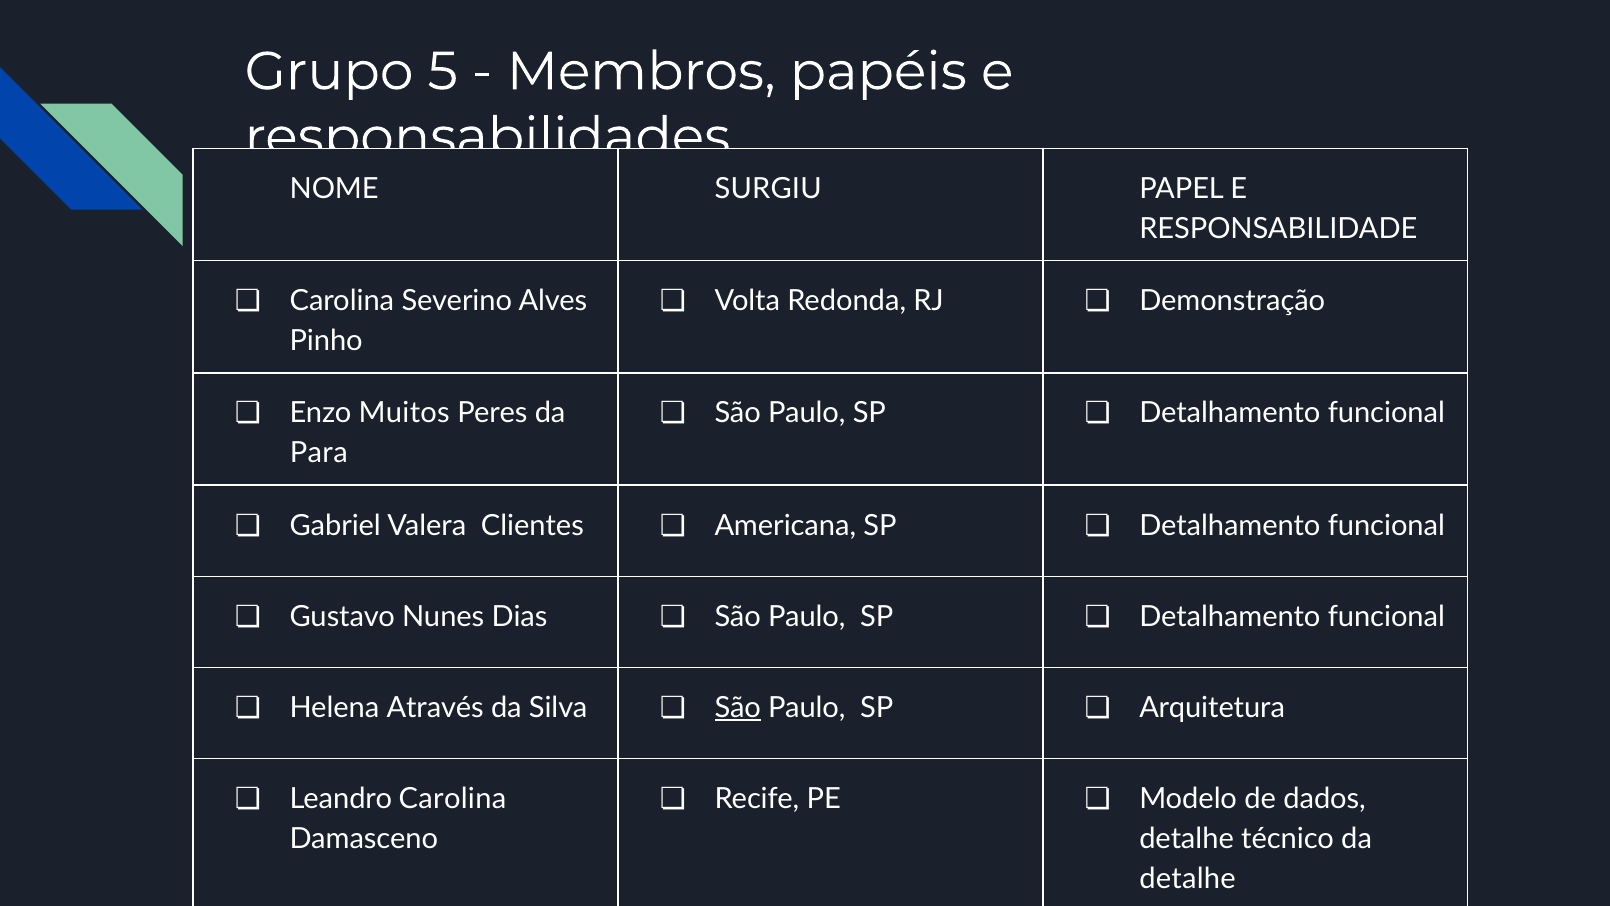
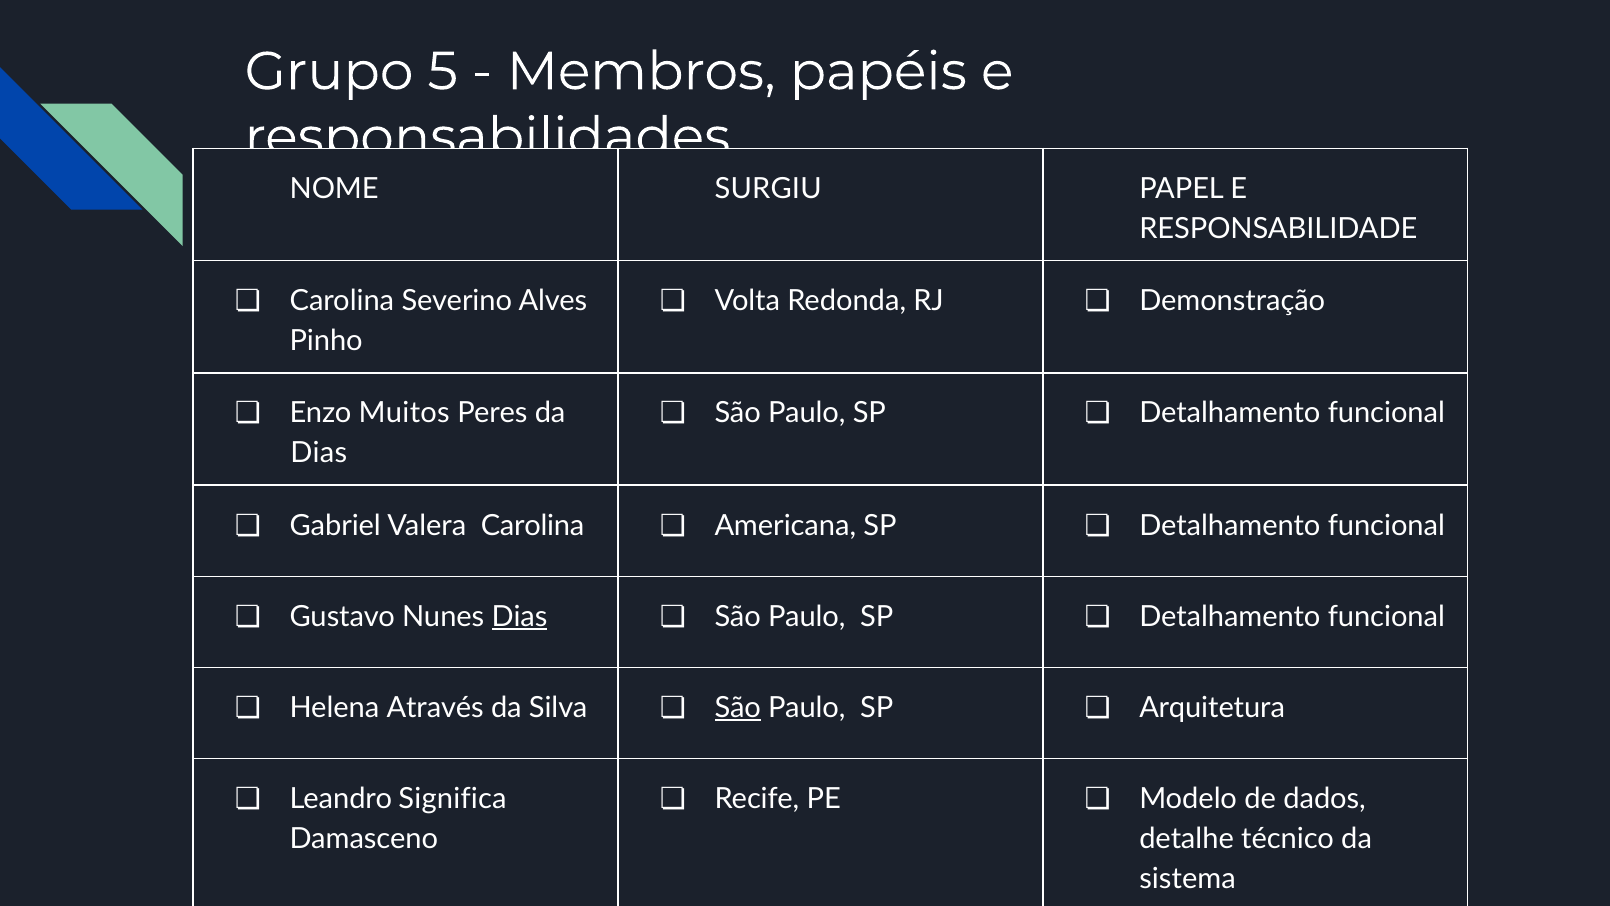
Para: Para -> Dias (319, 453)
Valera Clientes: Clientes -> Carolina (533, 525)
Dias underline: none -> present (519, 616)
Leandro Carolina: Carolina -> Significa (453, 799)
detalhe: detalhe -> sistema (1188, 879)
